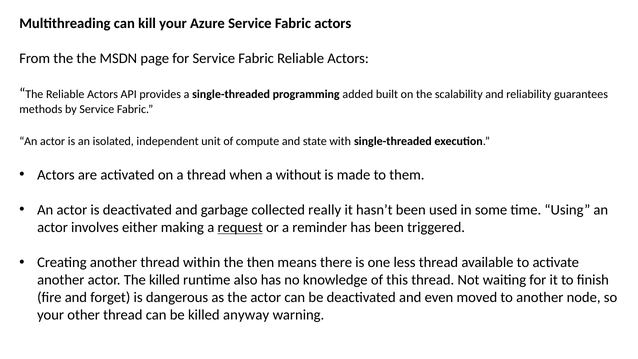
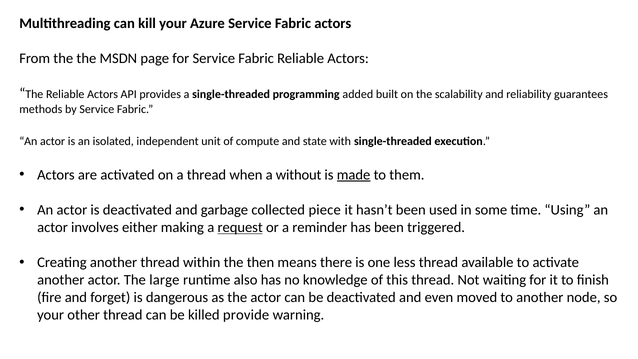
made underline: none -> present (354, 175)
really: really -> piece (325, 210)
The killed: killed -> large (164, 280)
anyway: anyway -> provide (246, 315)
